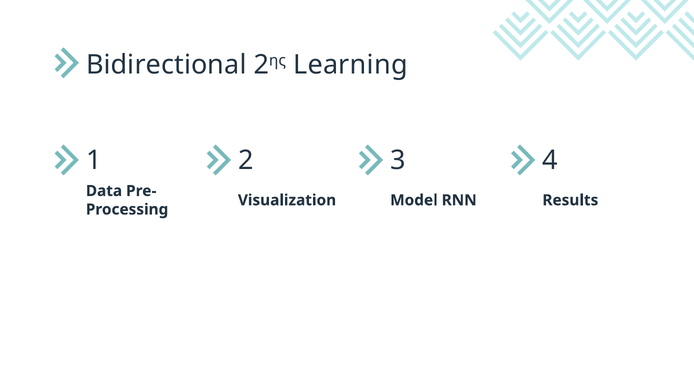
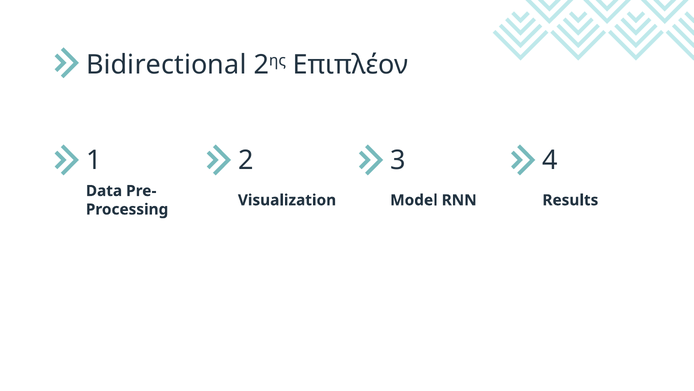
Learning: Learning -> Επιπλέον (351, 65)
